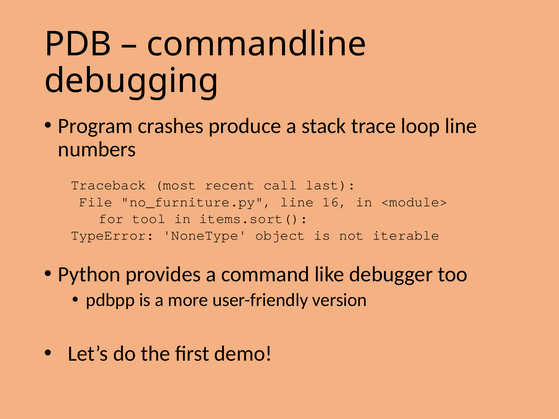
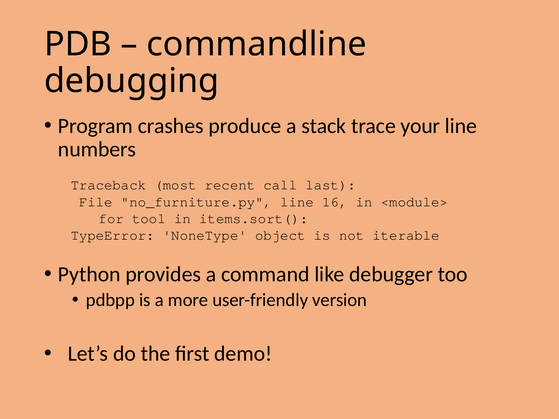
loop: loop -> your (420, 126)
